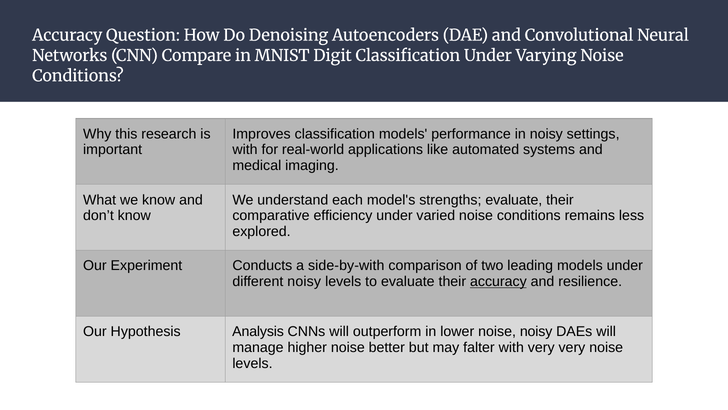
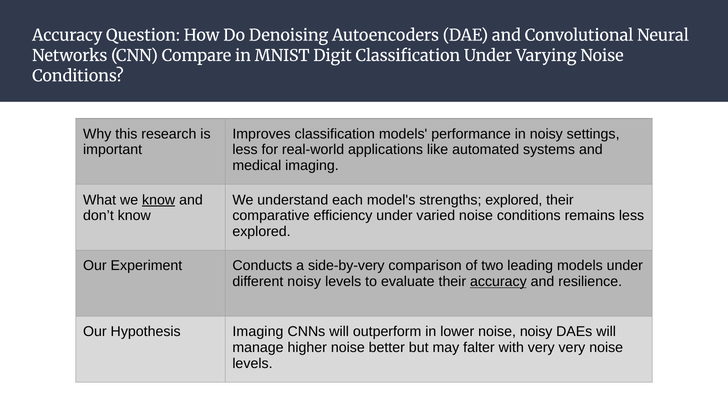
with: with -> less (245, 150)
know underline: none -> present (159, 200)
strengths evaluate: evaluate -> explored (514, 200)
side-by-with: side-by-with -> side-by-very (346, 265)
Hypothesis Analysis: Analysis -> Imaging (258, 331)
